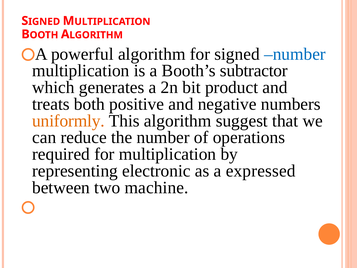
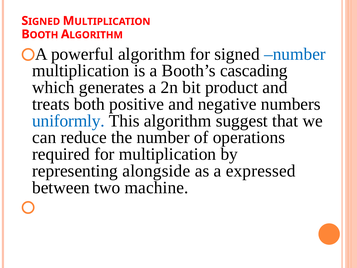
subtractor: subtractor -> cascading (254, 71)
uniformly colour: orange -> blue (68, 121)
electronic: electronic -> alongside (156, 171)
